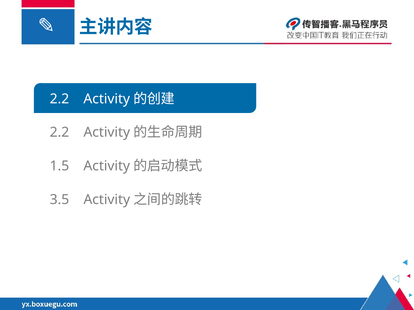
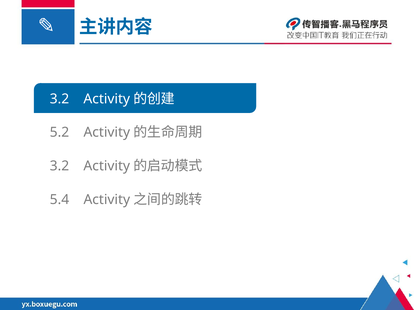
2.2: 2.2 -> 3.2 (59, 99)
2.2: 2.2 -> 5.2 (59, 133)
1.5: 1.5 -> 3.2 (59, 166)
3.5: 3.5 -> 5.4 (59, 200)
